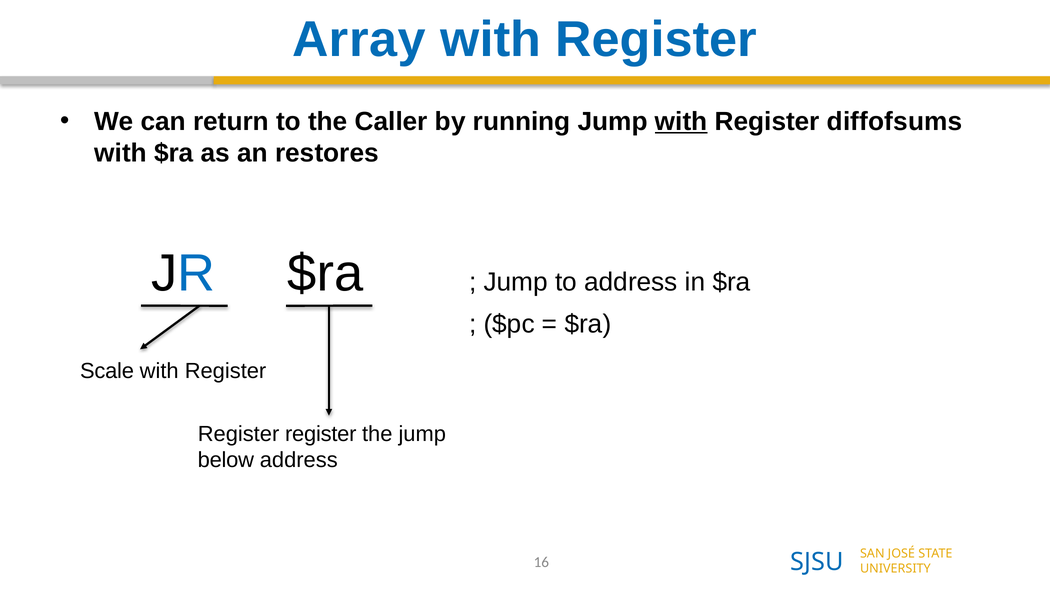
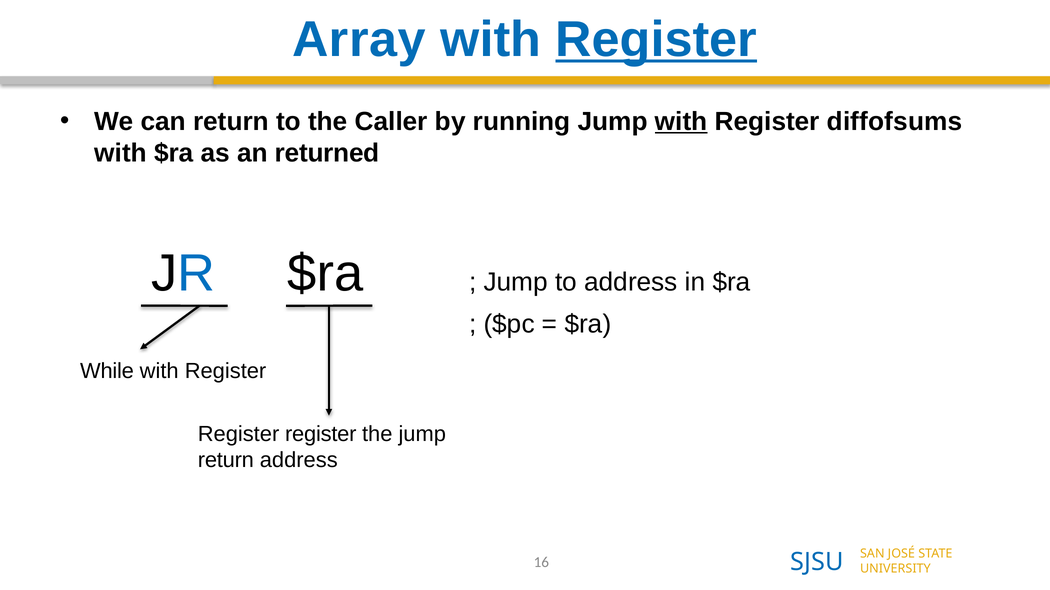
Register underline: none -> present (656, 40)
restores: restores -> returned (327, 153)
Scale: Scale -> While (107, 371)
below: below -> return (226, 461)
